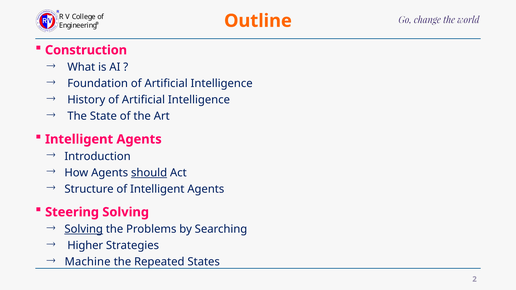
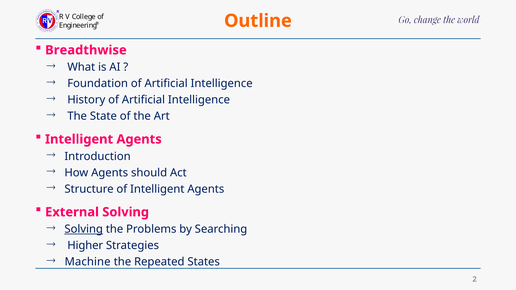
Construction: Construction -> Breadthwise (86, 50)
should underline: present -> none (149, 173)
Steering: Steering -> External (72, 212)
